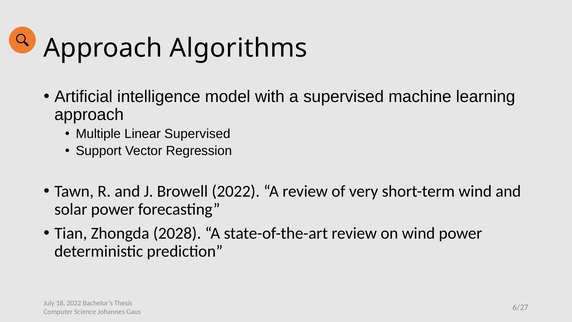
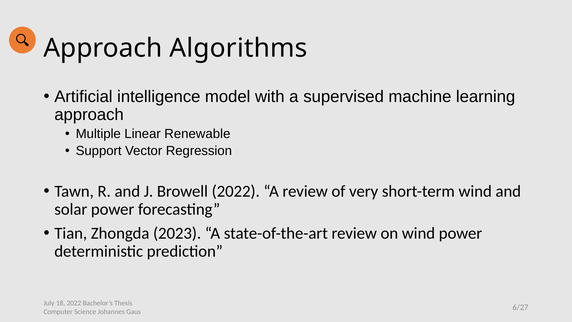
Linear Supervised: Supervised -> Renewable (197, 134)
2028: 2028 -> 2023 (177, 233)
